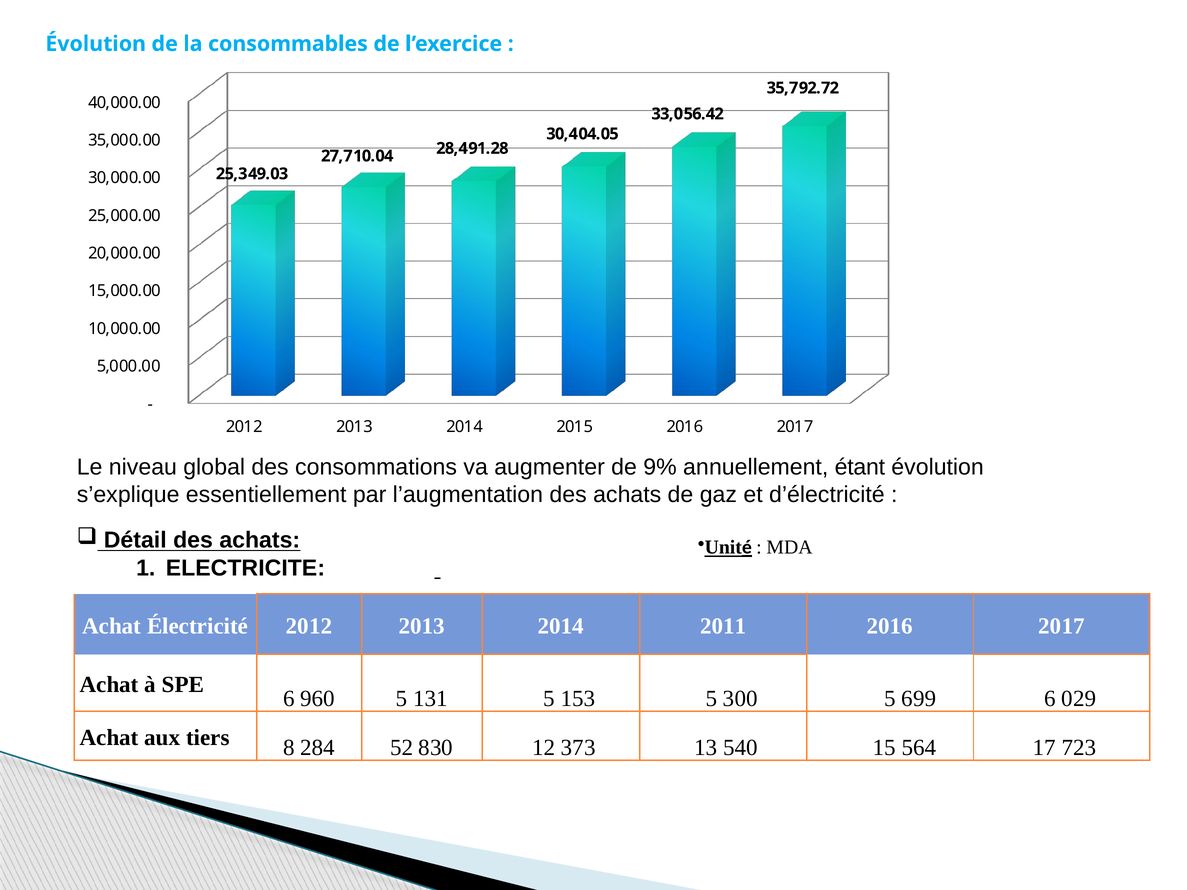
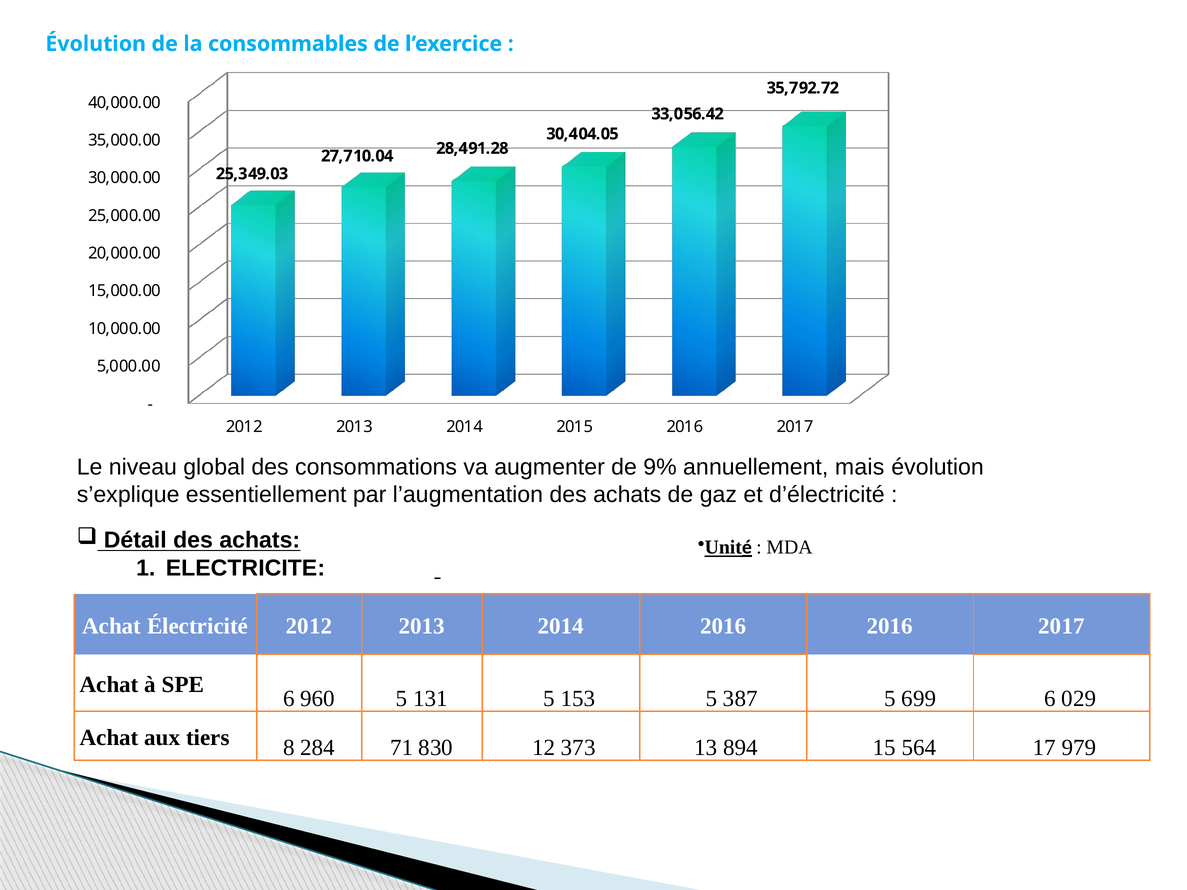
étant: étant -> mais (860, 467)
2014 2011: 2011 -> 2016 (723, 626)
300: 300 -> 387 (740, 699)
52: 52 -> 71 (402, 748)
540: 540 -> 894 (740, 748)
723: 723 -> 979 (1079, 748)
